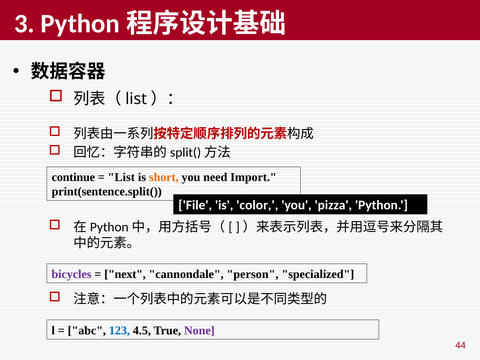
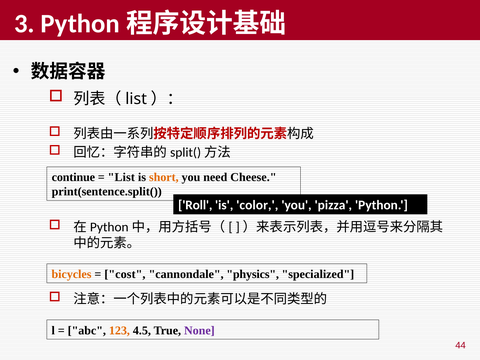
Import: Import -> Cheese (253, 177)
File: File -> Roll (195, 205)
bicycles colour: purple -> orange (72, 274)
next: next -> cost (125, 274)
person: person -> physics (253, 274)
123 colour: blue -> orange (119, 330)
